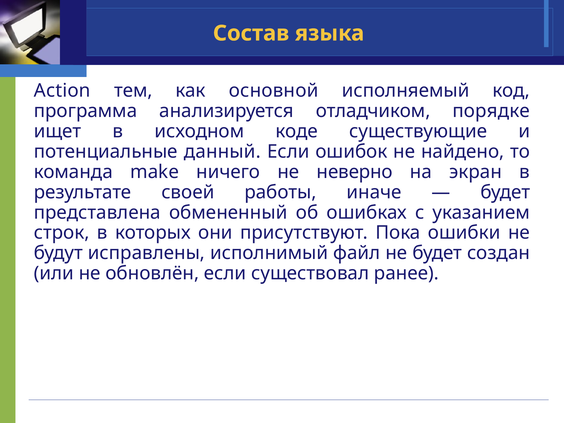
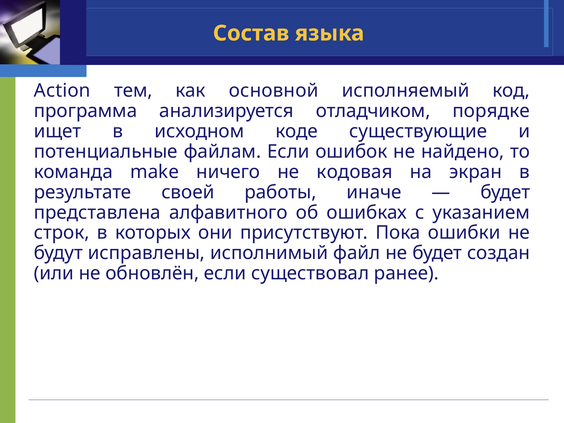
данный: данный -> файлам (222, 152)
неверно: неверно -> кодовая (355, 172)
обмененный: обмененный -> алфавитного (228, 212)
